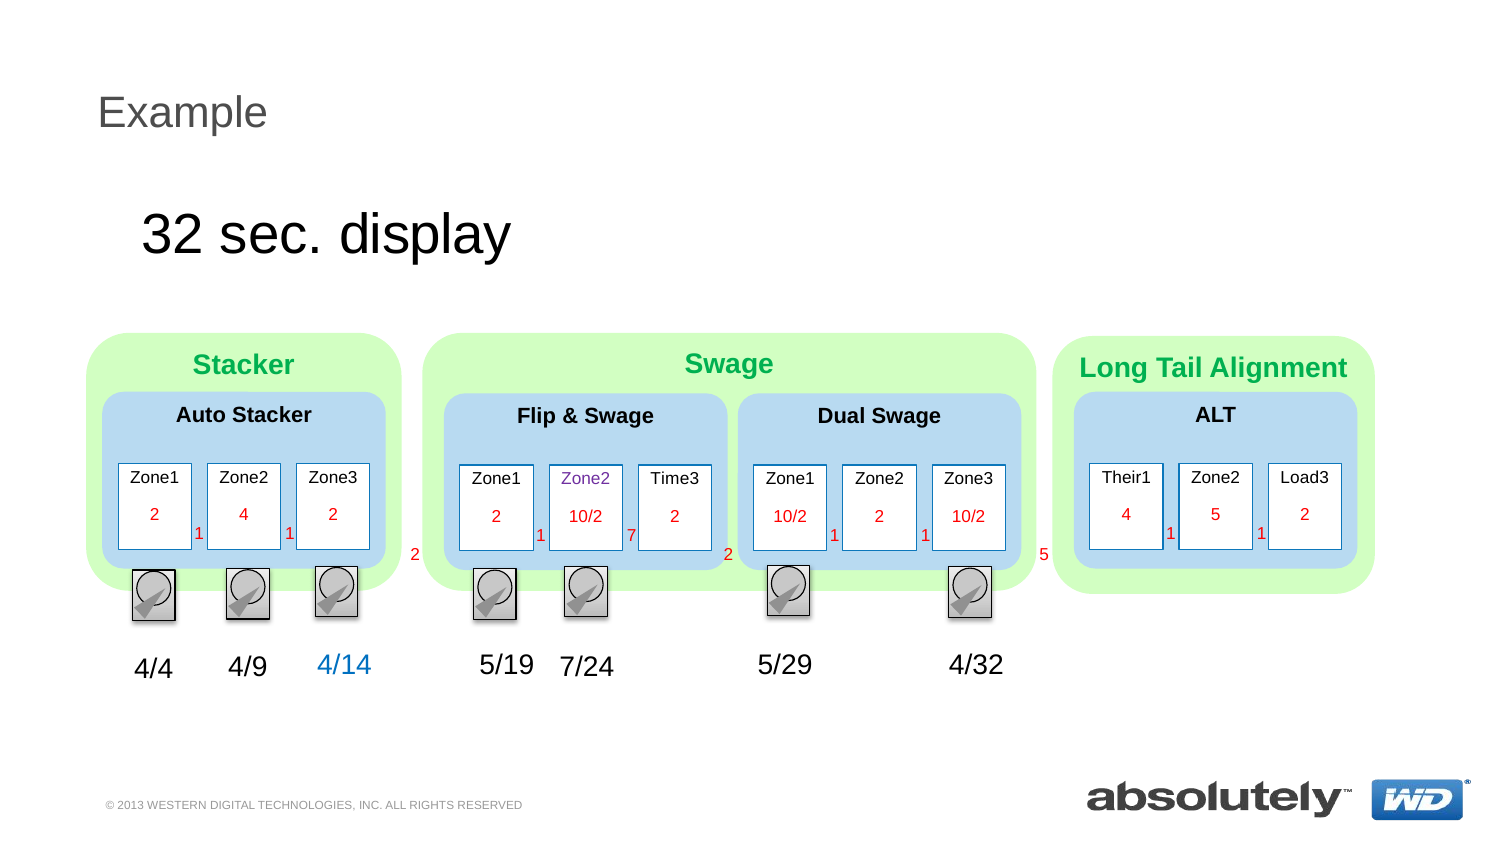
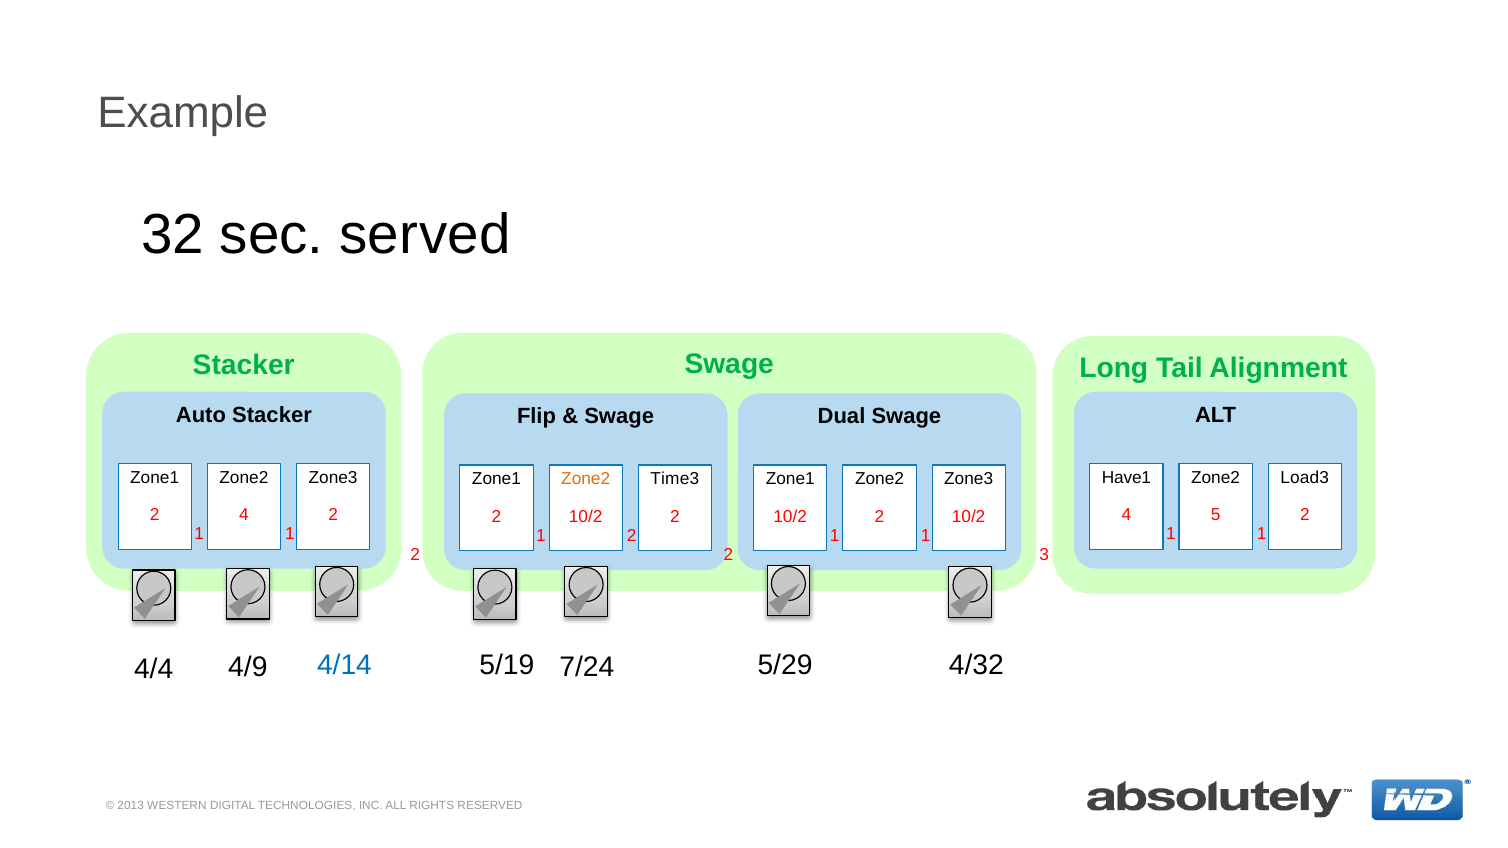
display: display -> served (425, 235)
Their1: Their1 -> Have1 (1126, 478)
Zone2 colour: purple -> orange (586, 479)
7: 7 -> 2 (632, 536)
2 5: 5 -> 3 (1044, 555)
